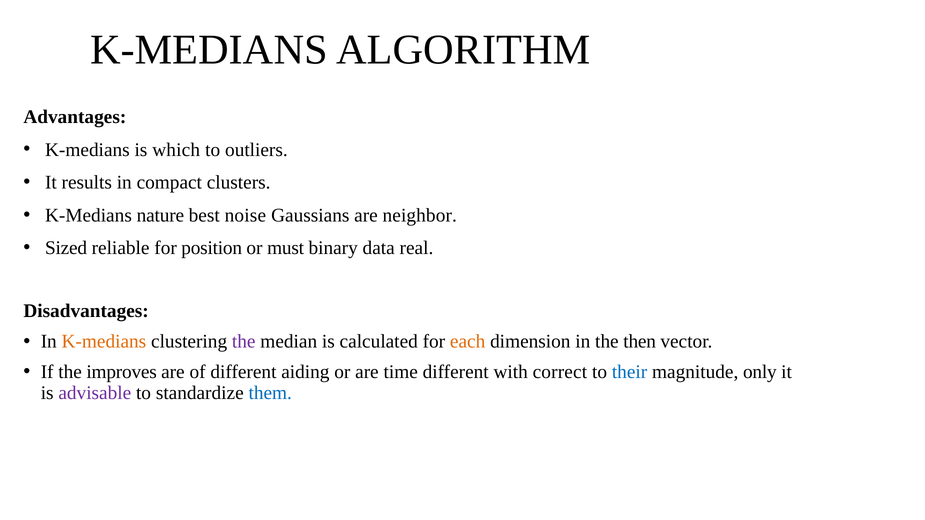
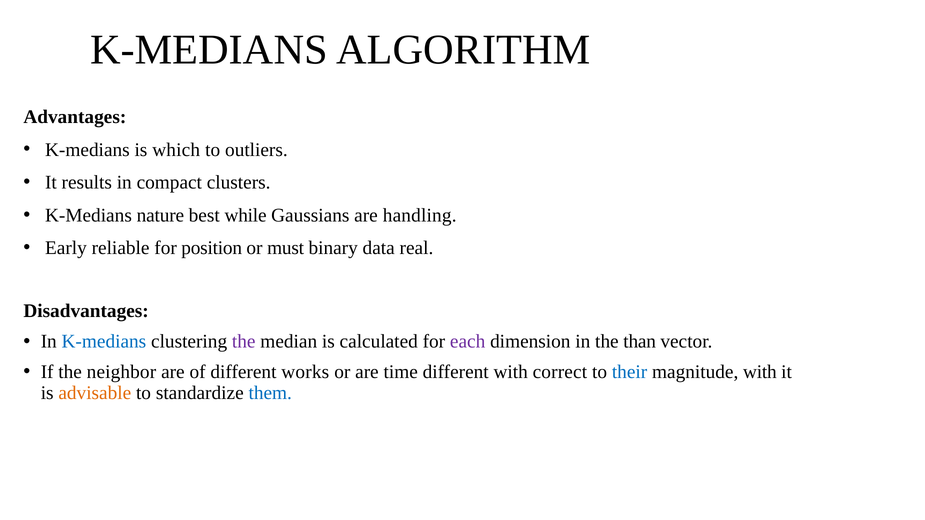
noise: noise -> while (246, 215)
neighbor: neighbor -> handling (420, 215)
Sized: Sized -> Early (66, 248)
K-medians colour: orange -> blue (104, 342)
each colour: orange -> purple (468, 342)
then: then -> than (640, 342)
improves: improves -> neighbor (121, 372)
aiding: aiding -> works (305, 372)
magnitude only: only -> with (760, 372)
advisable colour: purple -> orange (95, 393)
